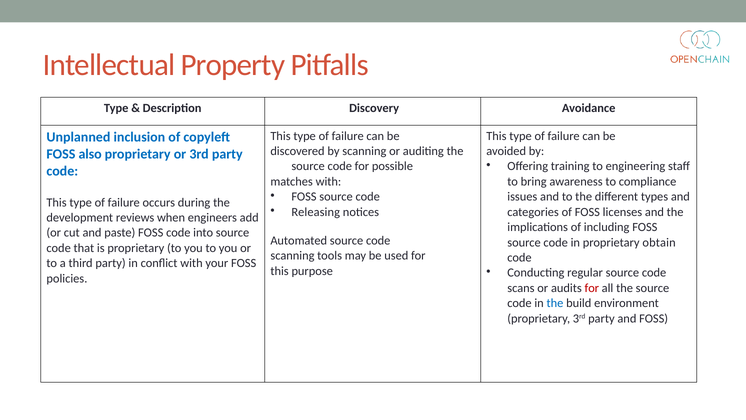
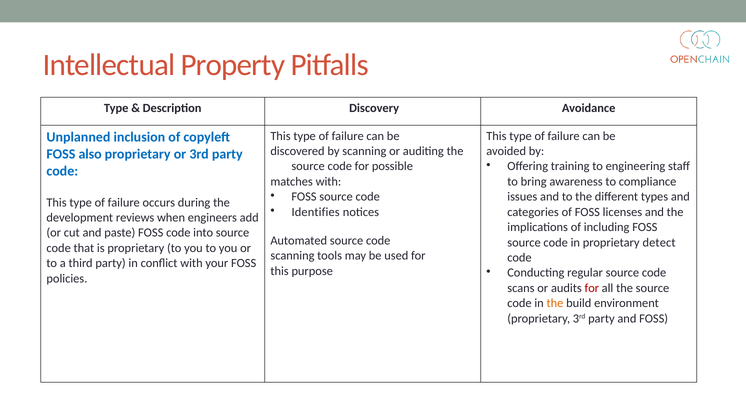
Releasing: Releasing -> Identifies (316, 212)
obtain: obtain -> detect (659, 242)
the colour: blue -> orange (555, 303)
